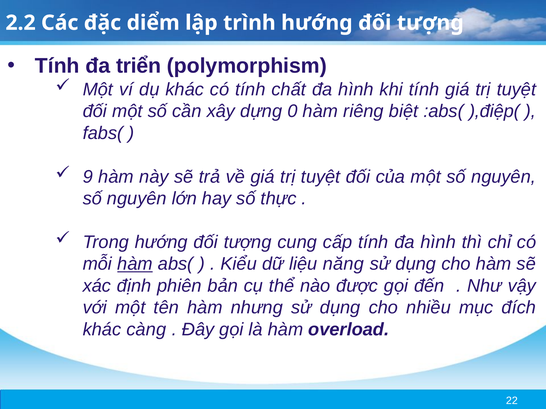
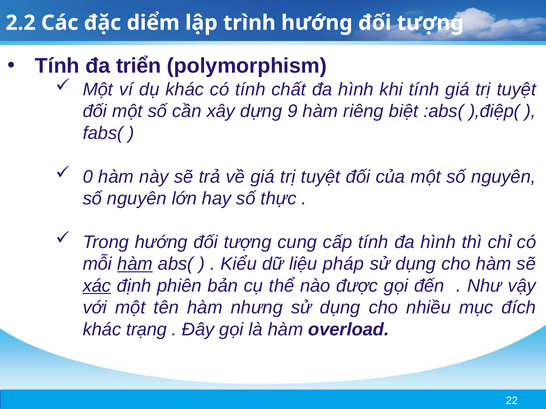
0: 0 -> 9 (292, 111)
9: 9 -> 0 (88, 177)
năng: năng -> pháp (343, 264)
xác underline: none -> present (97, 286)
càng: càng -> trạng (147, 330)
